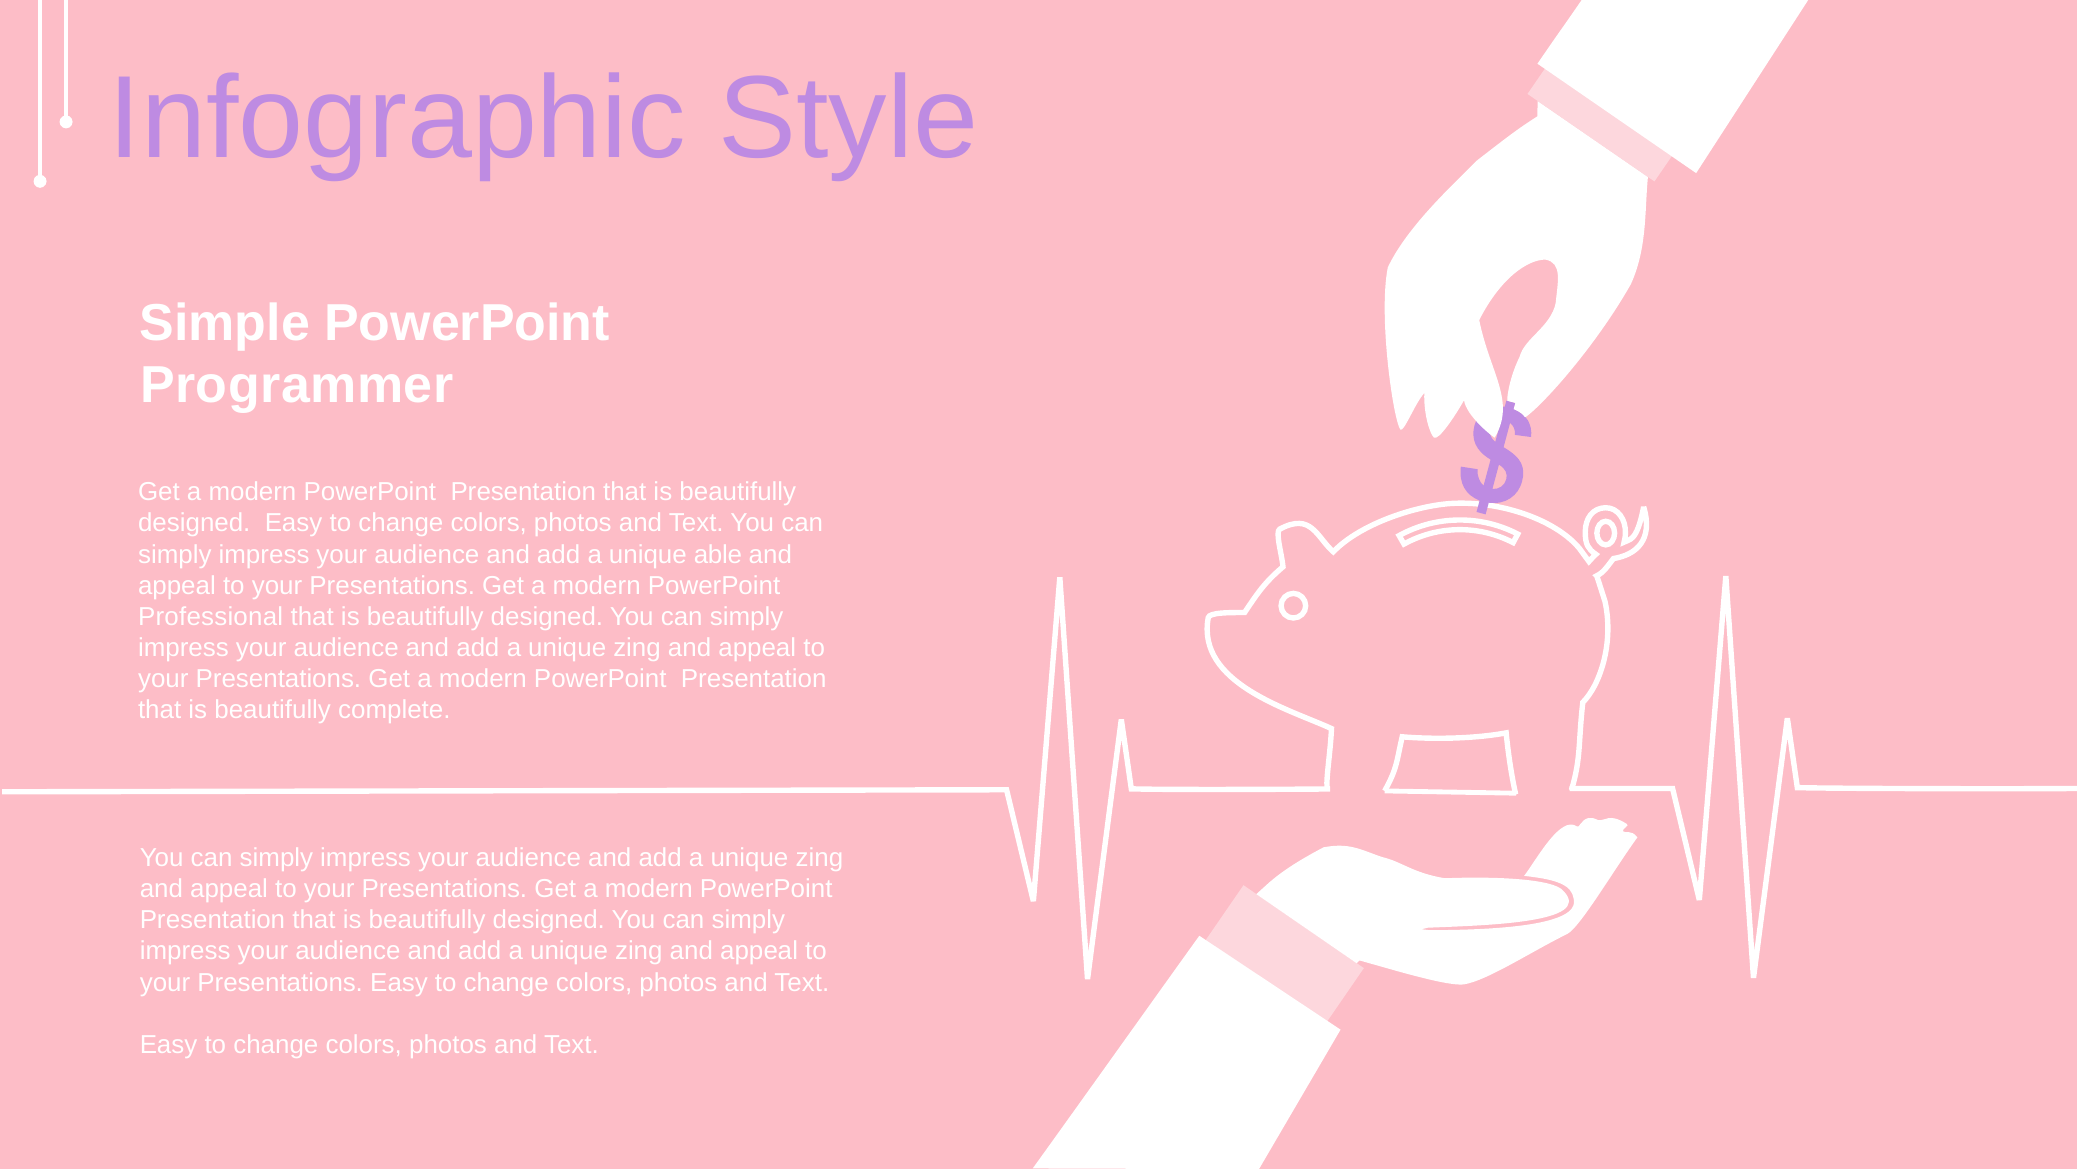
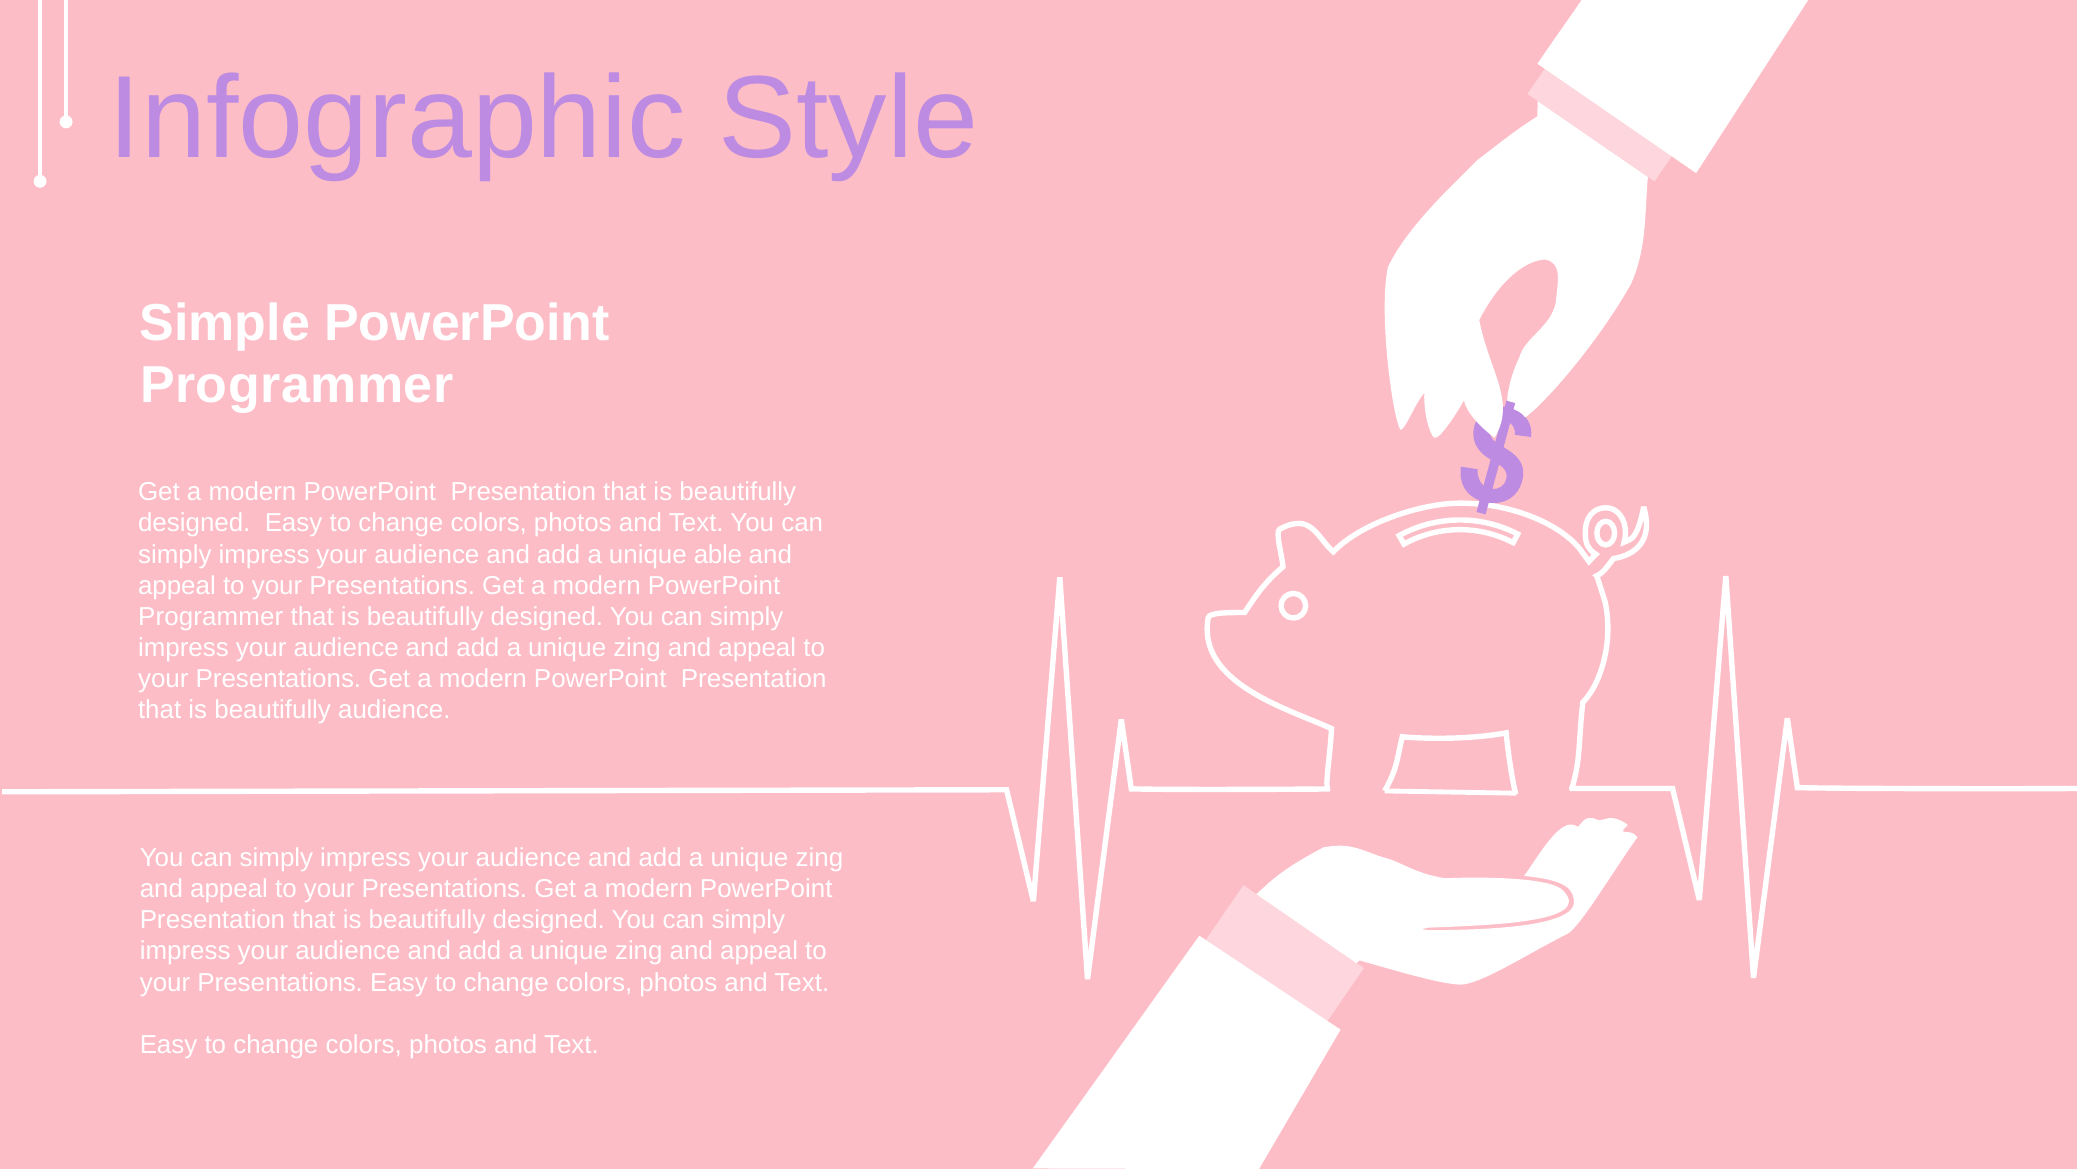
Professional: Professional -> Programmer (211, 616)
beautifully complete: complete -> audience (394, 710)
